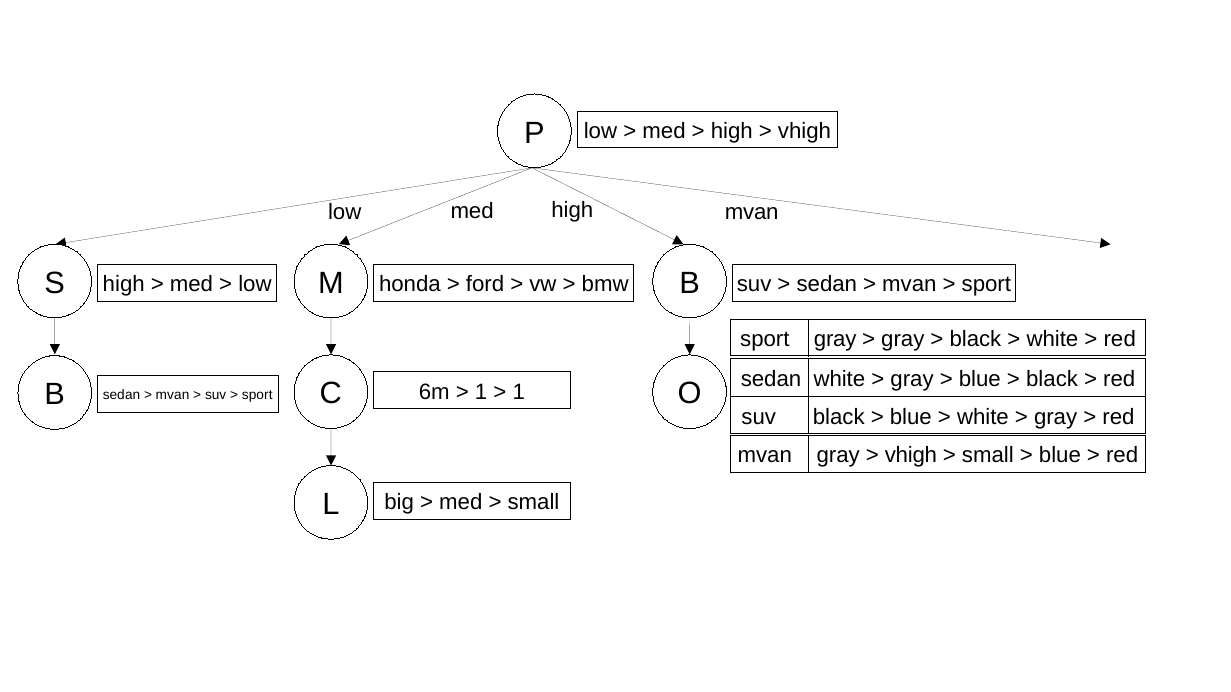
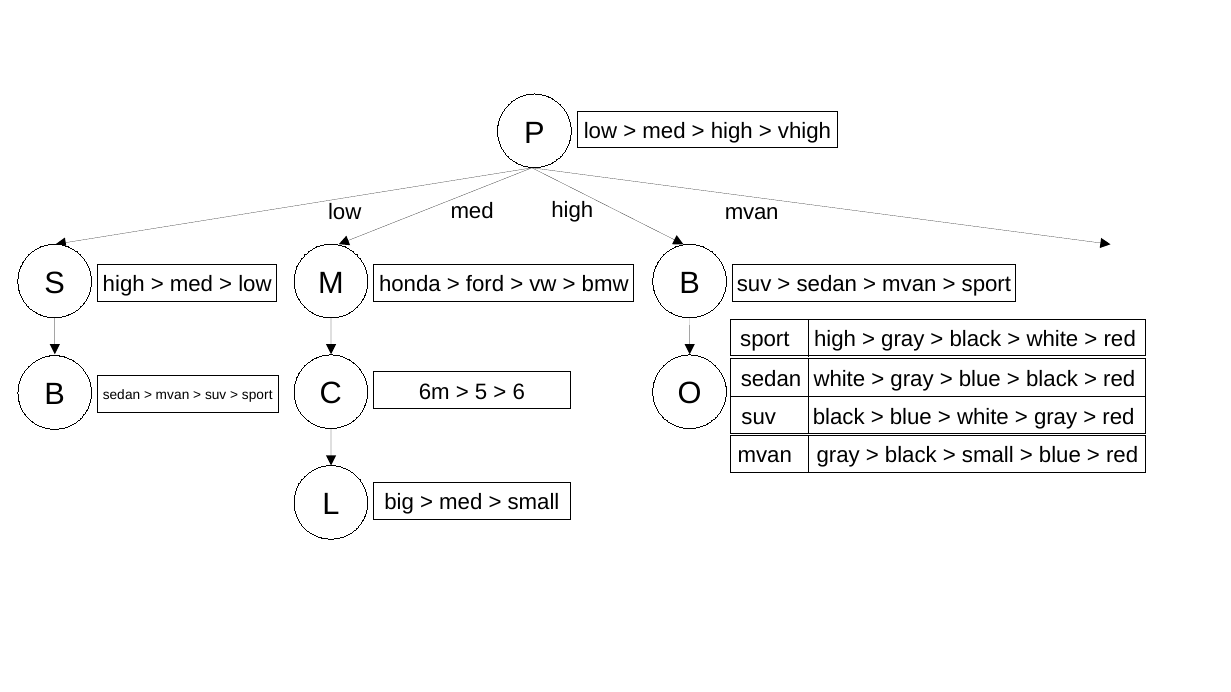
sport gray: gray -> high (835, 339)
1: 1 -> 5 (481, 392)
1: 1 -> 6 (519, 392)
vhigh: vhigh -> black (911, 456)
